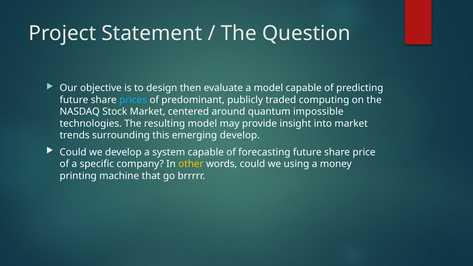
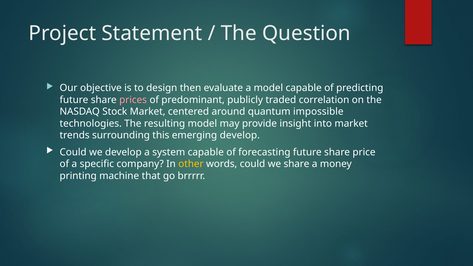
prices colour: light blue -> pink (133, 100)
computing: computing -> correlation (324, 100)
we using: using -> share (296, 164)
